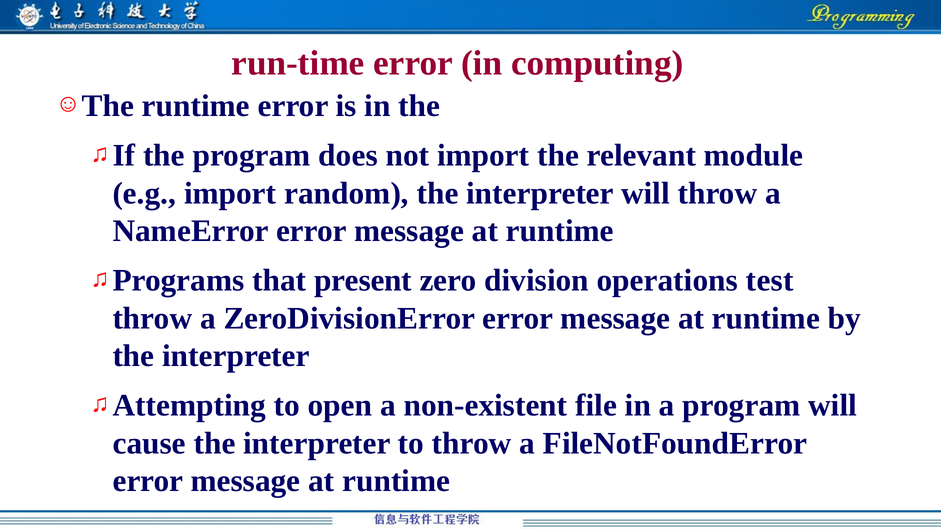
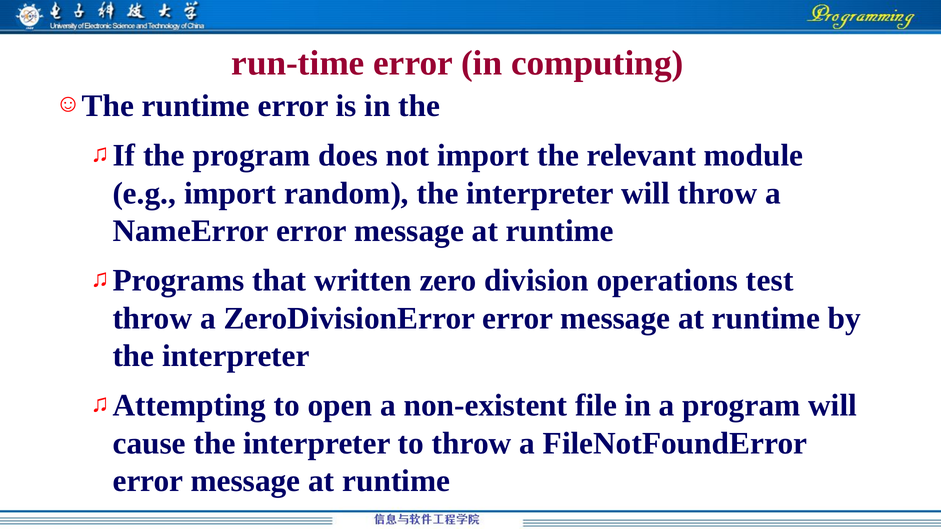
present: present -> written (363, 281)
